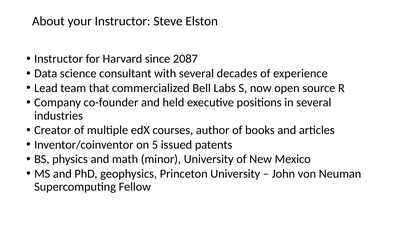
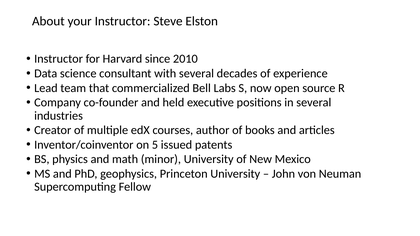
2087: 2087 -> 2010 (185, 59)
